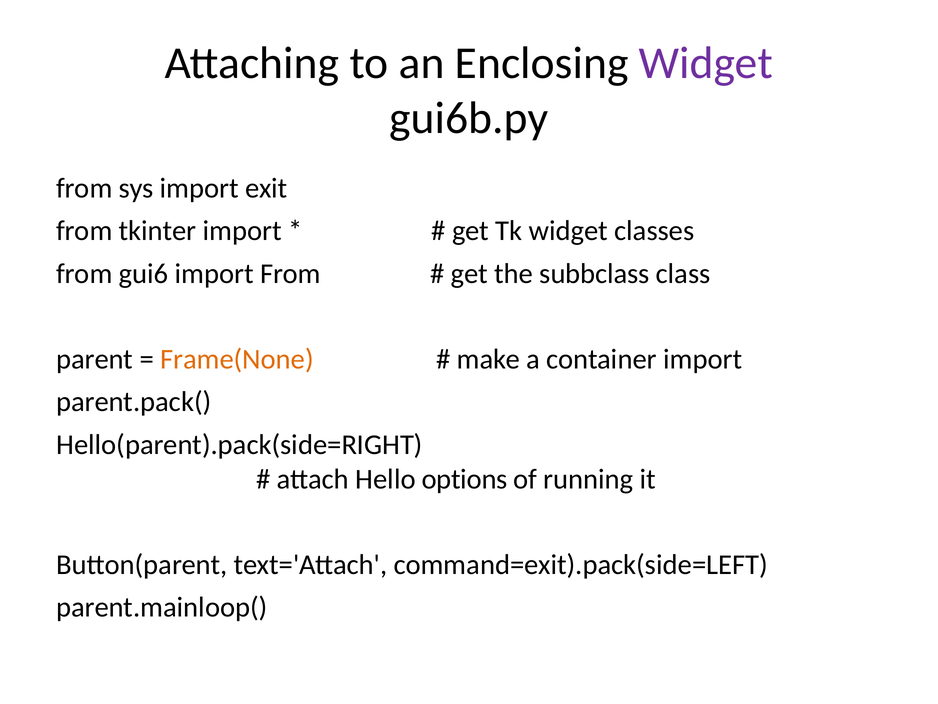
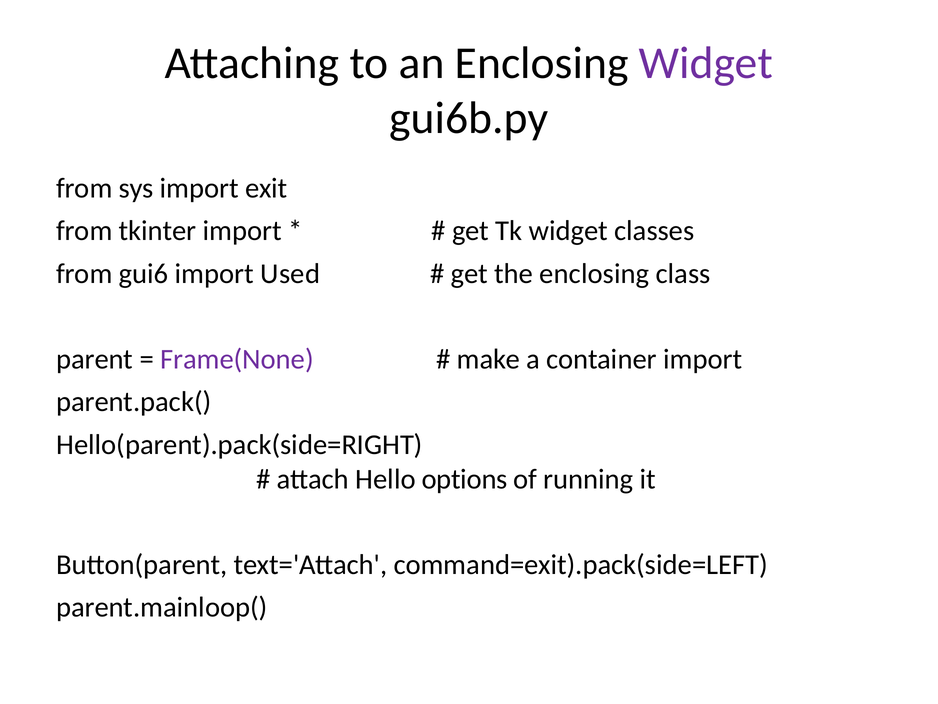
import From: From -> Used (290, 273)
the subbclass: subbclass -> enclosing (594, 273)
Frame(None colour: orange -> purple (237, 359)
